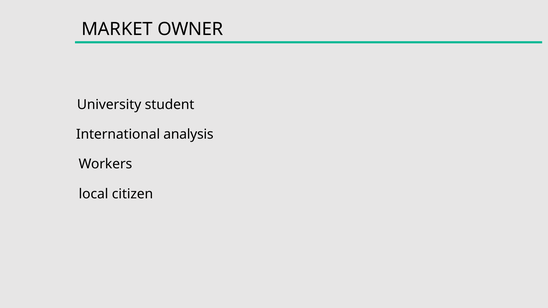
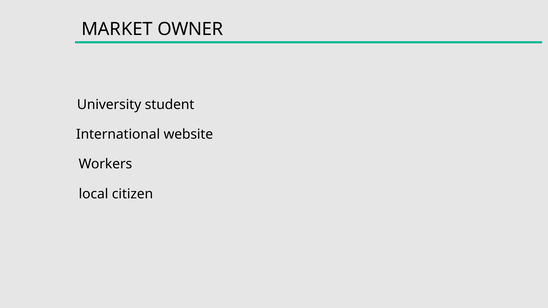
analysis: analysis -> website (188, 134)
